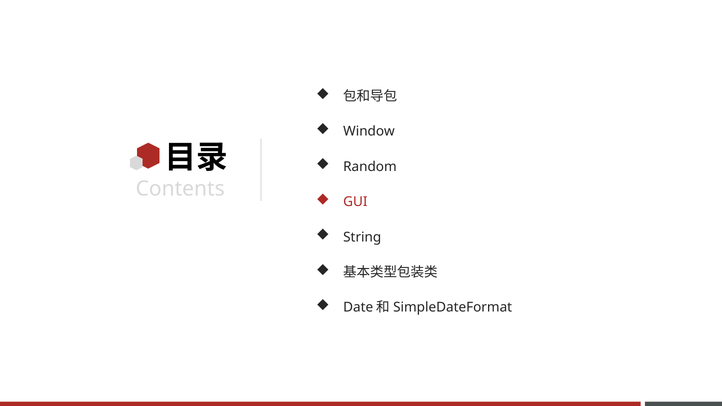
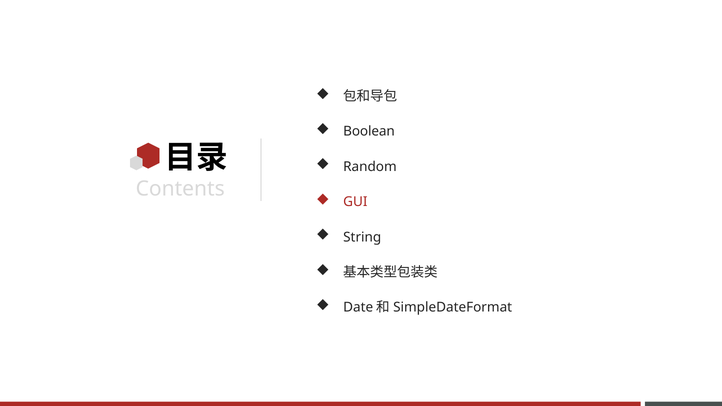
Window: Window -> Boolean (369, 132)
